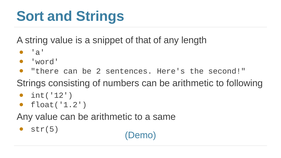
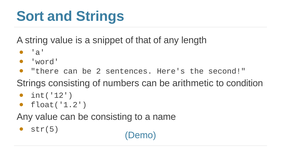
following: following -> condition (245, 83)
value can be arithmetic: arithmetic -> consisting (112, 117)
same: same -> name (164, 117)
